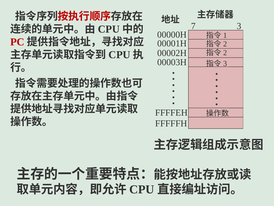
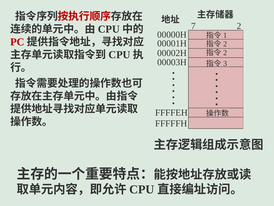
3: 3 -> 2 (239, 26)
